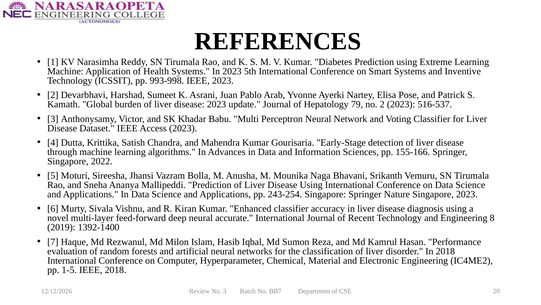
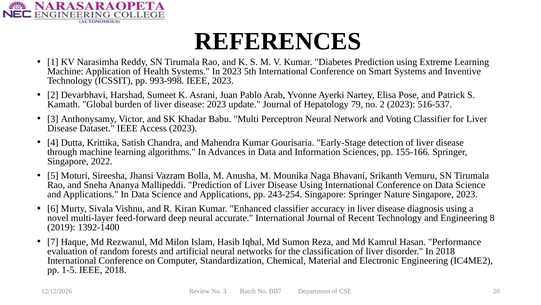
Hyperparameter: Hyperparameter -> Standardization (232, 260)
